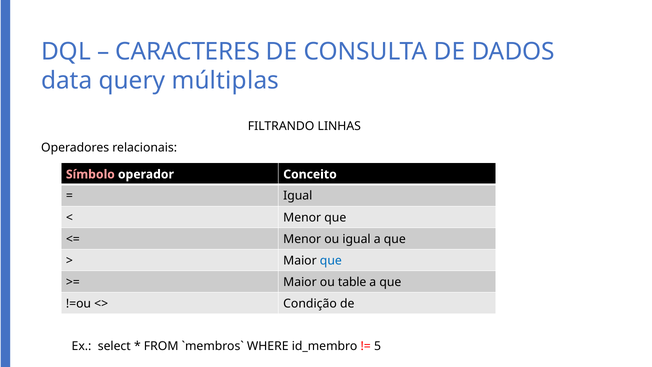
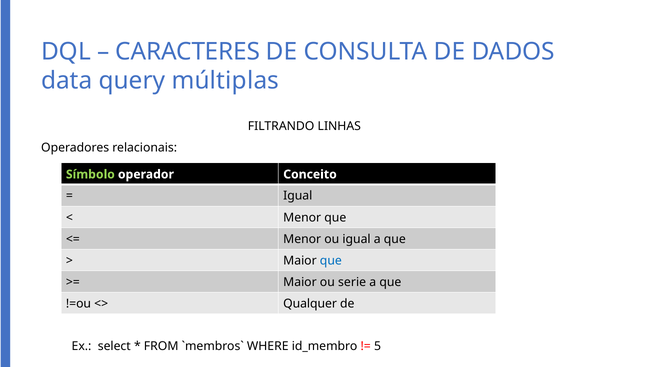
Símbolo colour: pink -> light green (90, 174)
table: table -> serie (352, 282)
Condição: Condição -> Qualquer (310, 304)
